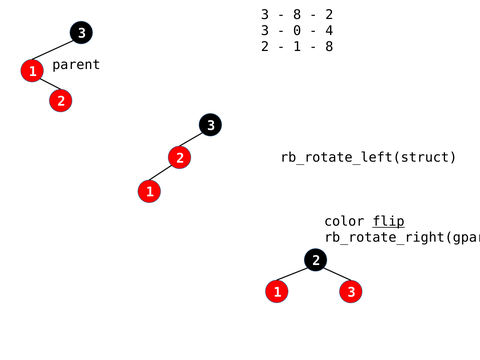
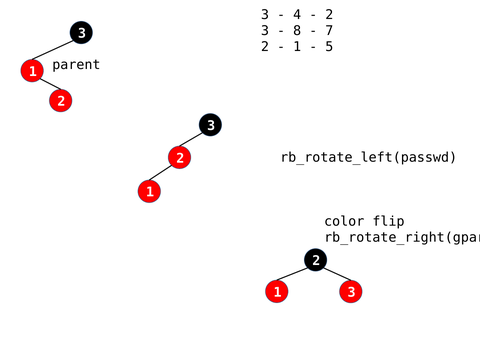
8: 8 -> 4 (297, 15)
0: 0 -> 8 (297, 31)
4: 4 -> 7 (329, 31)
8: 8 -> 5 (329, 47)
rb_rotate_left(struct: rb_rotate_left(struct -> rb_rotate_left(passwd (369, 157)
flip underline: present -> none (388, 222)
